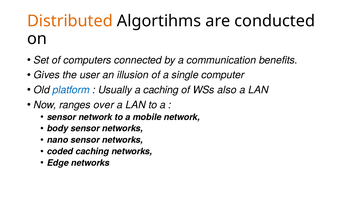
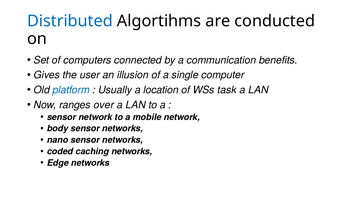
Distributed colour: orange -> blue (70, 21)
a caching: caching -> location (161, 90)
also: also -> task (227, 90)
